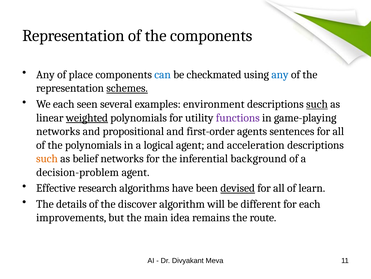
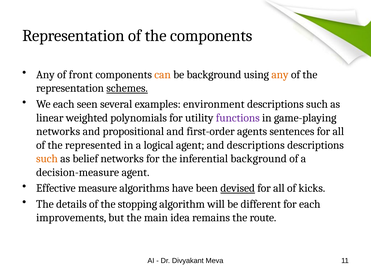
place: place -> front (81, 74)
can colour: blue -> orange (163, 74)
be checkmated: checkmated -> background (214, 74)
any colour: blue -> orange (280, 74)
such underline: present -> none (317, 104)
weighted underline: present -> none (87, 117)
the polynomials: polynomials -> represented (93, 145)
and acceleration: acceleration -> descriptions (256, 145)
decision-problem: decision-problem -> decision-measure (78, 172)
research: research -> measure (98, 188)
learn: learn -> kicks (312, 188)
discover: discover -> stopping (137, 204)
